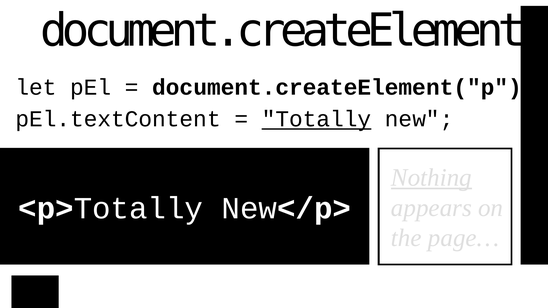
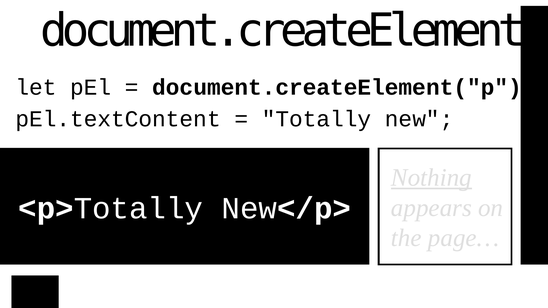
Totally underline: present -> none (317, 119)
